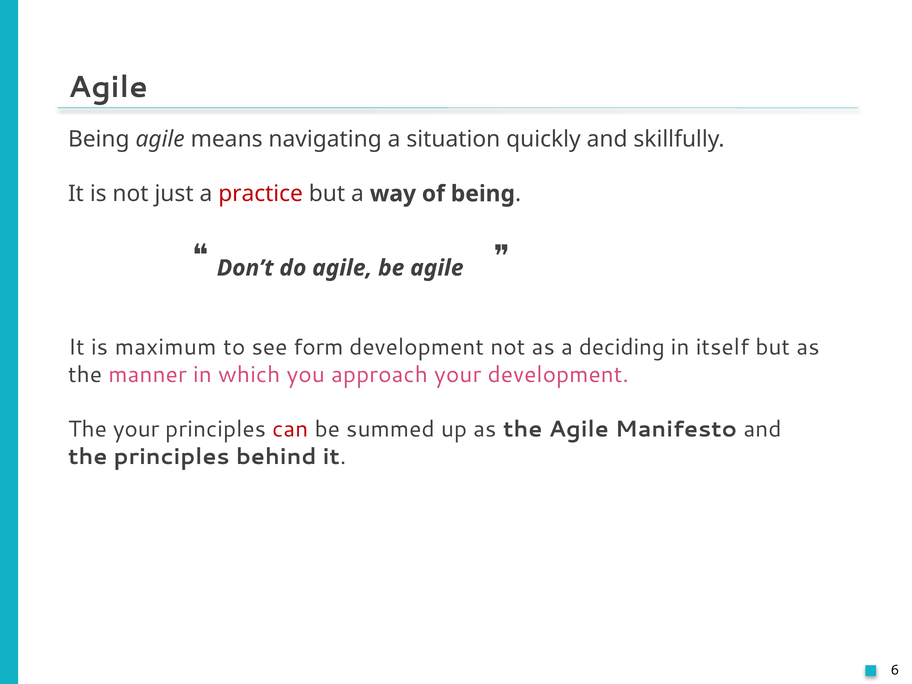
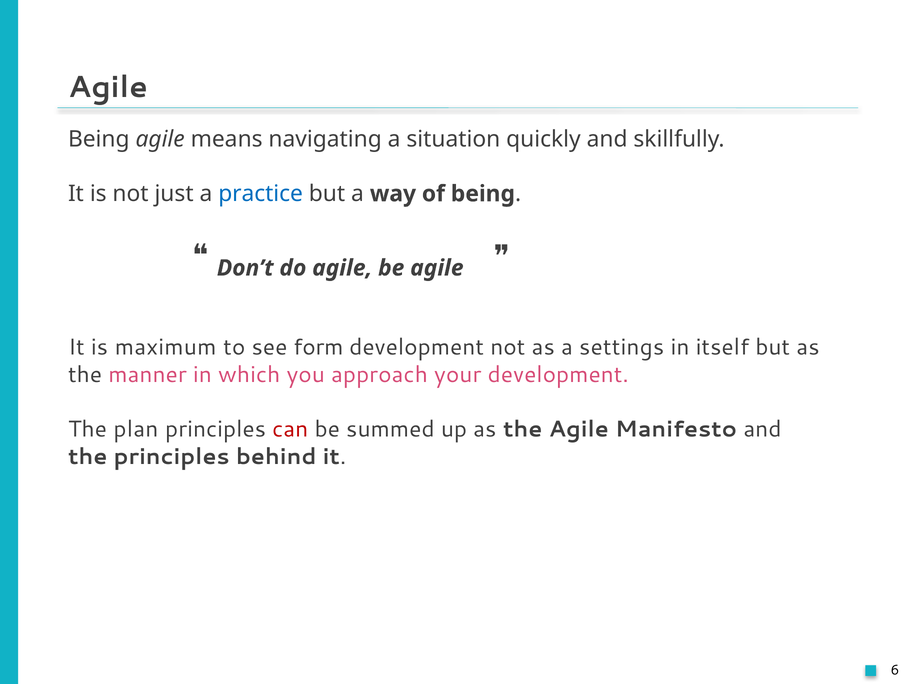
practice colour: red -> blue (261, 194)
deciding: deciding -> settings (622, 347)
The your: your -> plan (136, 429)
